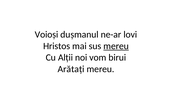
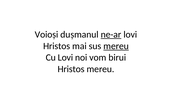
ne-ar underline: none -> present (111, 34)
Cu Alții: Alții -> Lovi (65, 57)
Arătați: Arătați -> Hristos (71, 69)
